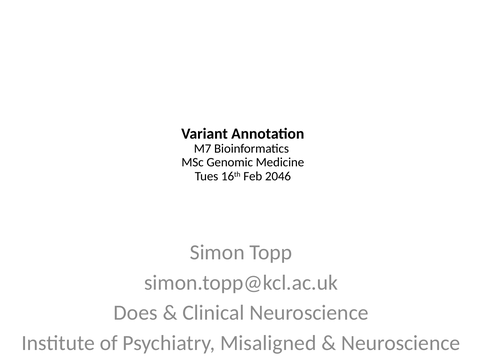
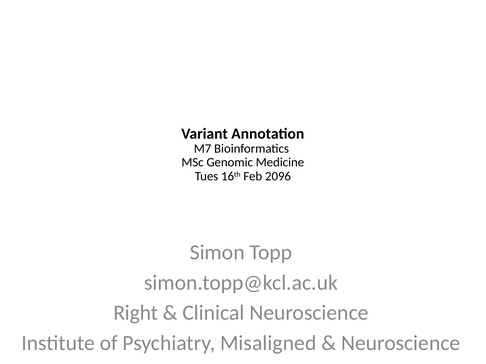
2046: 2046 -> 2096 (278, 176)
Does: Does -> Right (136, 313)
